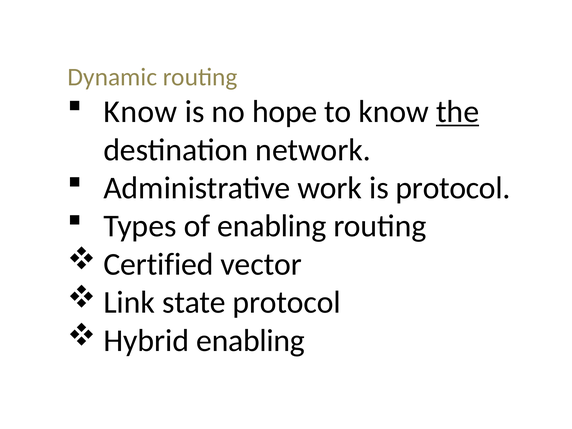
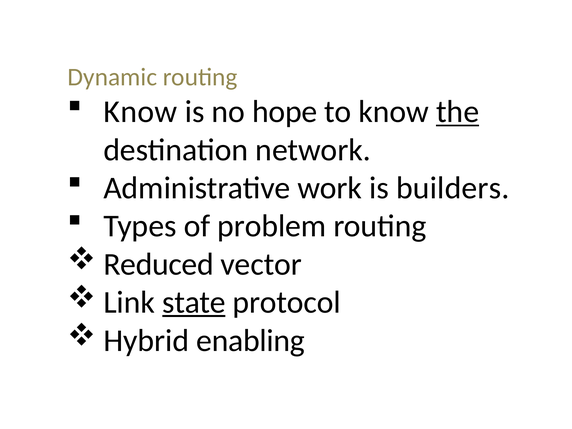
is protocol: protocol -> builders (453, 188)
of enabling: enabling -> problem (272, 226)
Certified: Certified -> Reduced (159, 264)
state underline: none -> present (194, 302)
